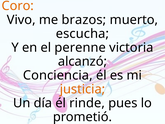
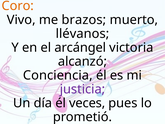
escucha: escucha -> llévanos (82, 34)
perenne: perenne -> arcángel (80, 47)
justicia colour: orange -> purple (82, 89)
rinde: rinde -> veces (87, 103)
